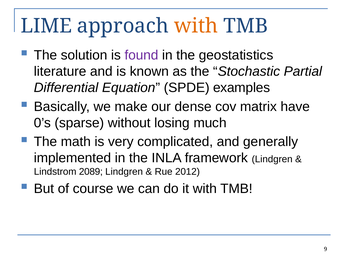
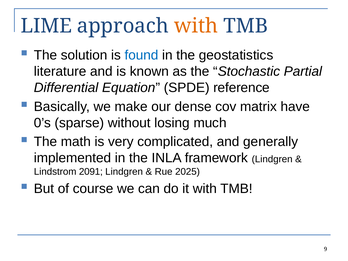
found colour: purple -> blue (142, 55)
examples: examples -> reference (242, 88)
2089: 2089 -> 2091 (91, 172)
2012: 2012 -> 2025 (188, 172)
